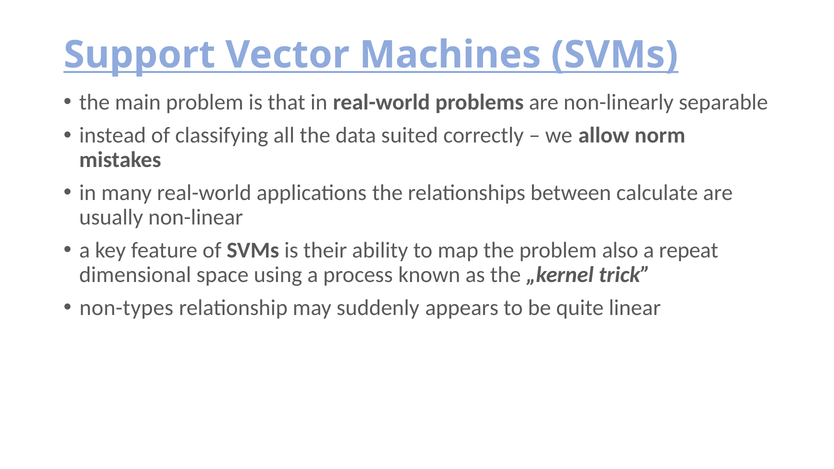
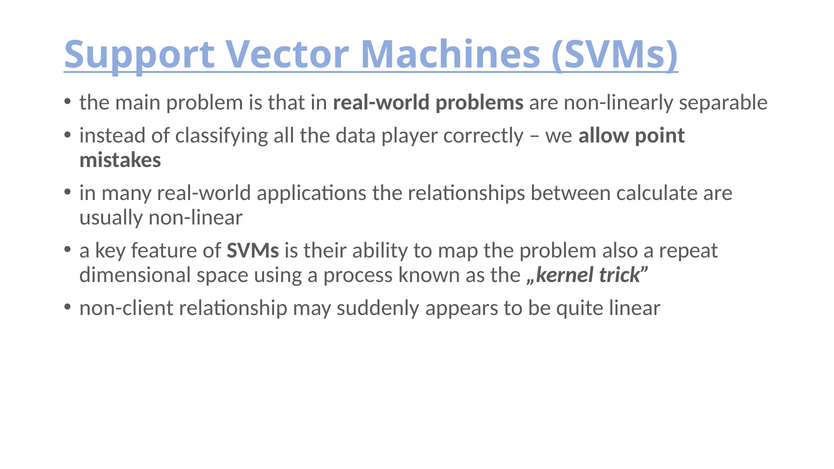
suited: suited -> player (410, 135)
norm: norm -> point (660, 135)
non-types: non-types -> non-client (126, 308)
